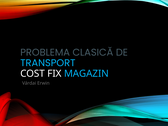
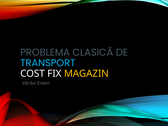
MAGAZIN colour: light blue -> yellow (86, 74)
